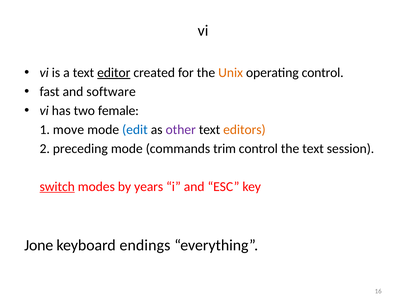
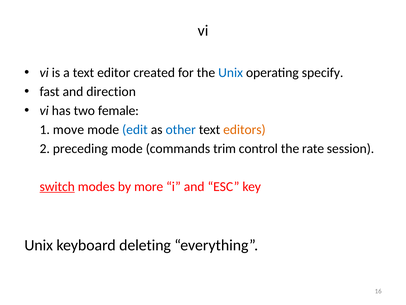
editor underline: present -> none (114, 73)
Unix colour: orange -> blue (231, 73)
operating control: control -> specify (323, 73)
software: software -> direction (111, 92)
other colour: purple -> blue (181, 129)
the text: text -> rate (313, 148)
years: years -> more (149, 186)
Jone: Jone -> Unix (39, 245)
endings: endings -> deleting (145, 245)
